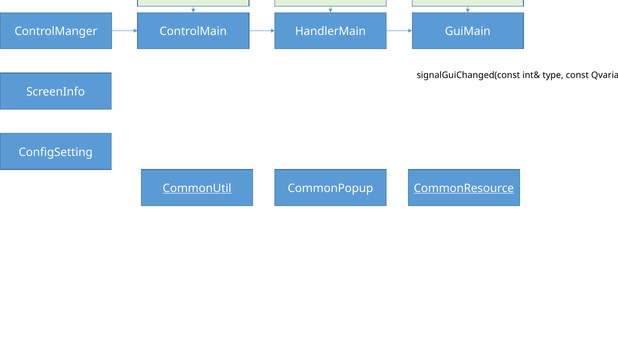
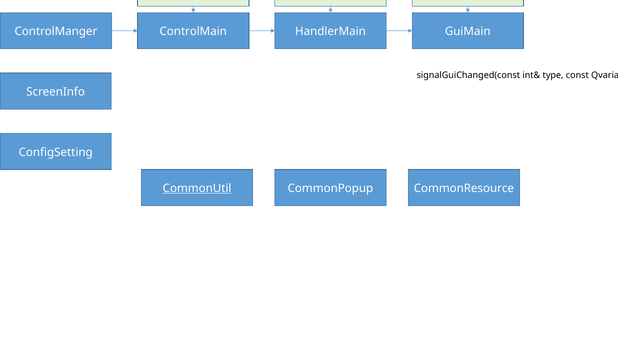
CommonResource underline: present -> none (464, 188)
